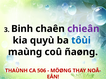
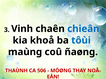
Binh: Binh -> Vinh (22, 29)
chieân colour: purple -> blue (83, 29)
quyù: quyù -> khoå (42, 41)
